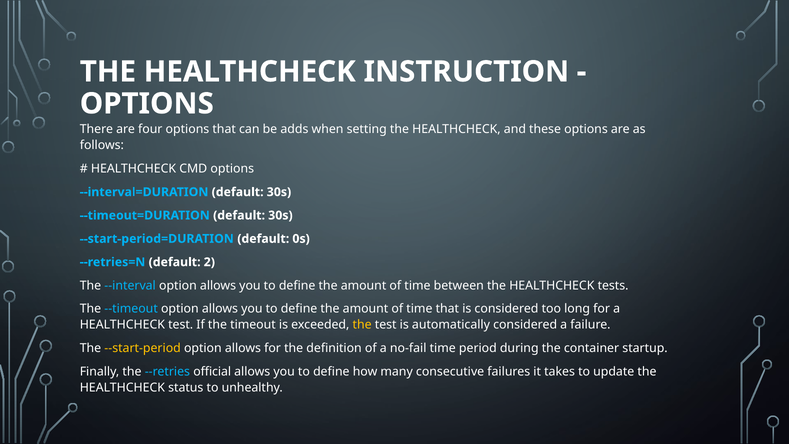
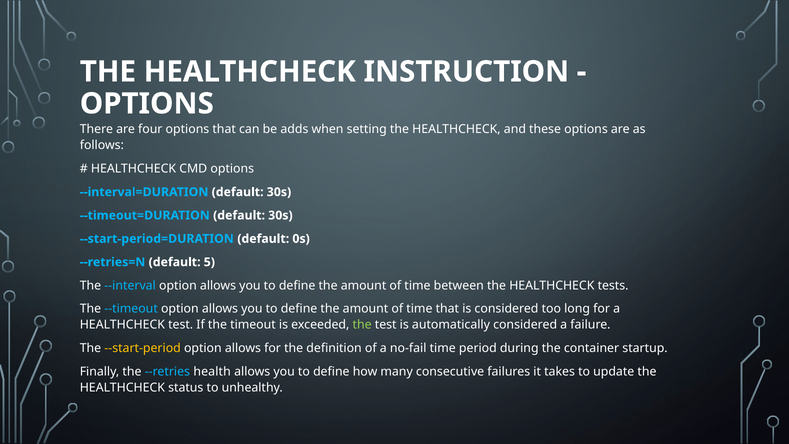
2: 2 -> 5 (209, 262)
the colour: yellow -> light green (362, 325)
official: official -> health (212, 371)
